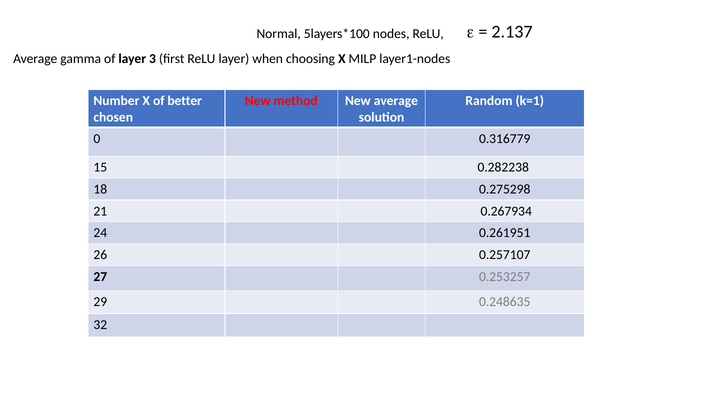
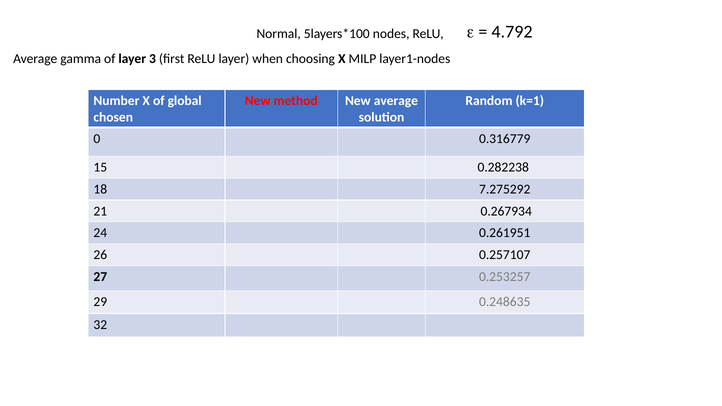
2.137: 2.137 -> 4.792 (512, 32)
better: better -> global (185, 101)
0.275298: 0.275298 -> 7.275292 (505, 189)
